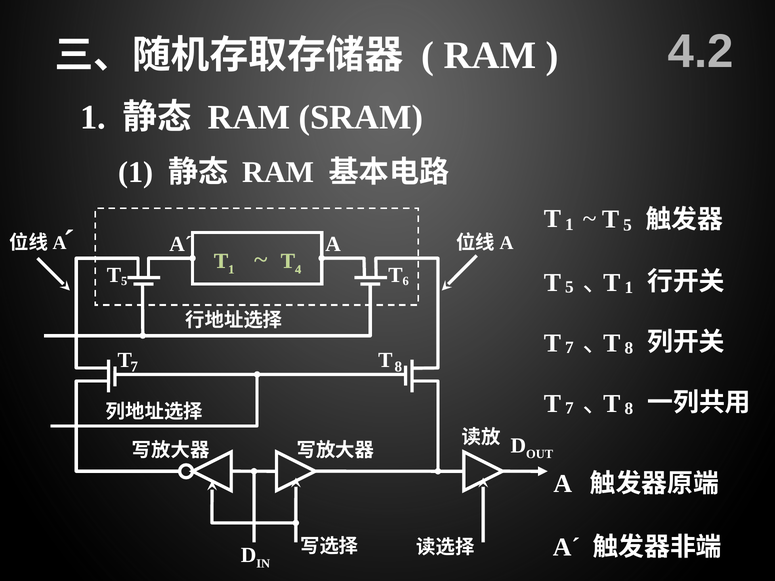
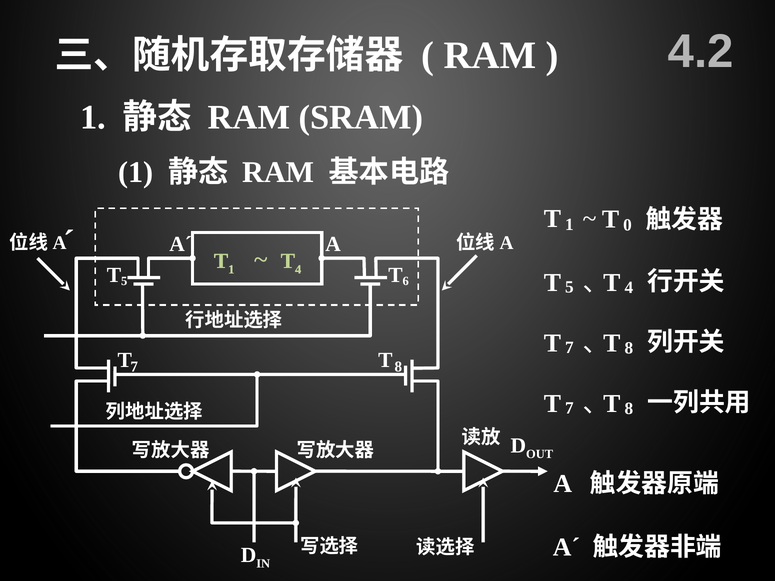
5: 5 -> 0 (628, 225)
T T 1: 1 -> 4 (629, 288)
